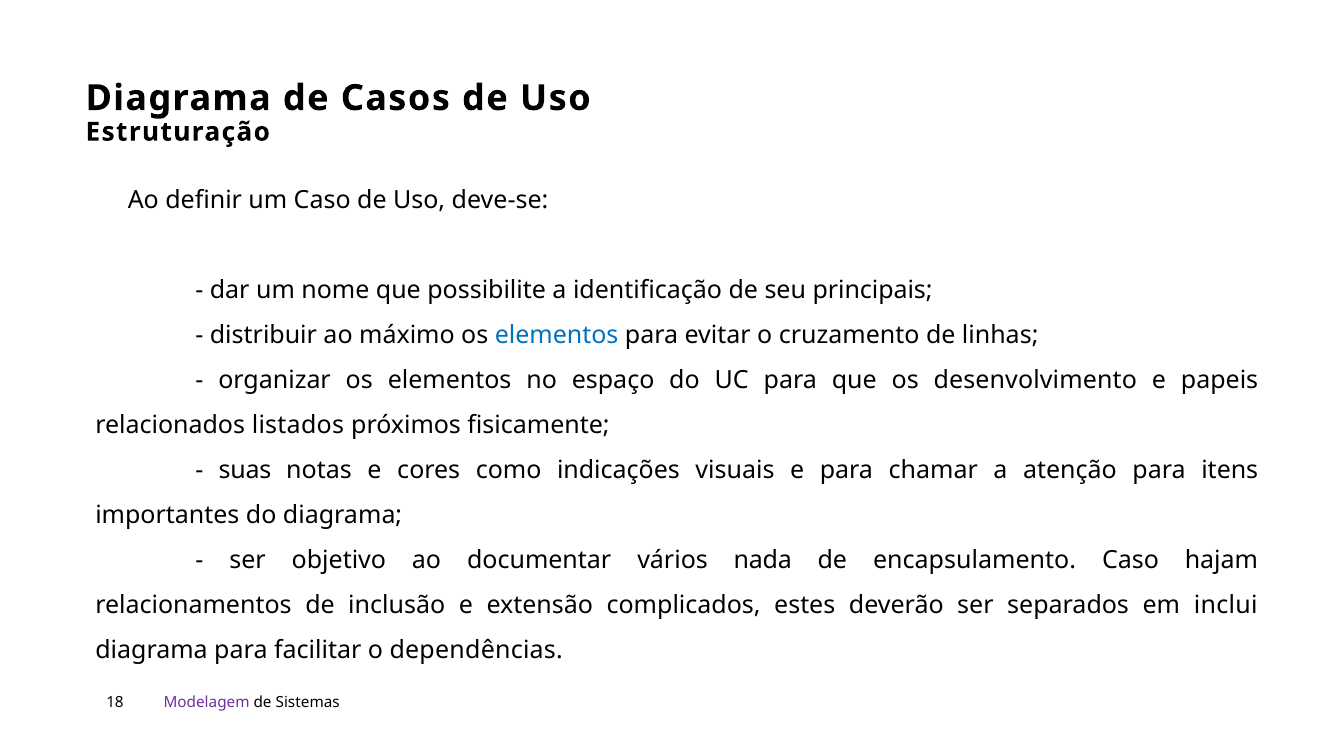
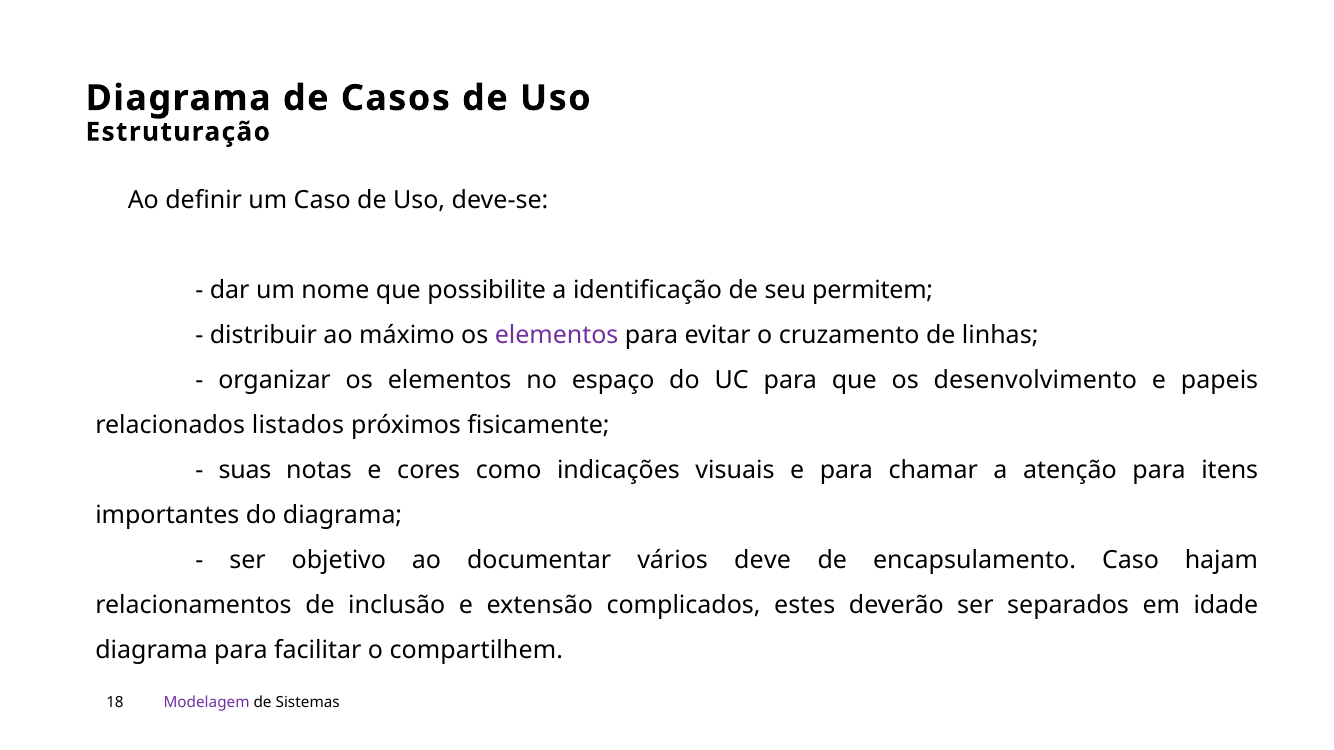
principais: principais -> permitem (873, 291)
elementos colour: blue -> purple (557, 336)
nada: nada -> deve (763, 561)
inclui: inclui -> idade (1226, 606)
dependências: dependências -> compartilhem (476, 651)
